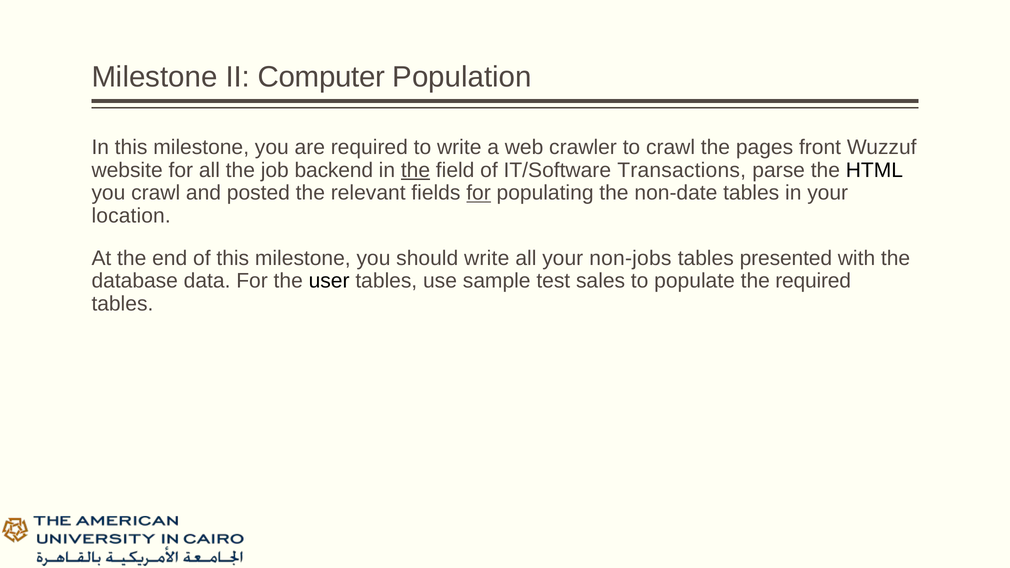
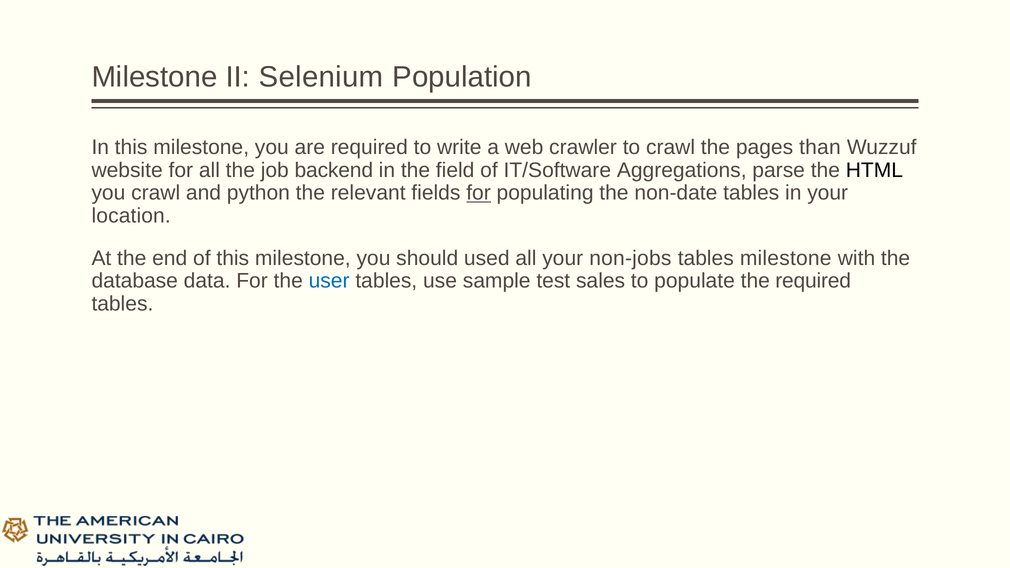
Computer: Computer -> Selenium (321, 77)
front: front -> than (820, 148)
the underline: present -> none (416, 170)
Transactions: Transactions -> Aggregations (682, 170)
posted: posted -> python (258, 193)
should write: write -> used (487, 258)
tables presented: presented -> milestone (786, 258)
user colour: black -> blue (329, 281)
